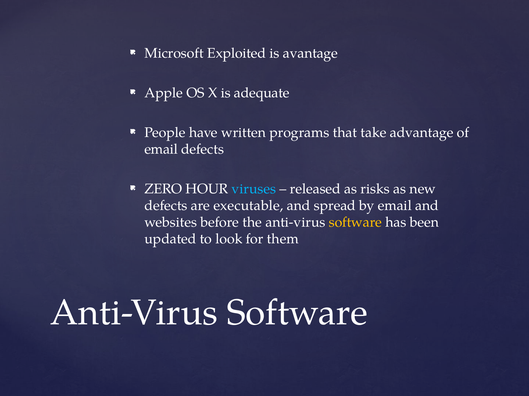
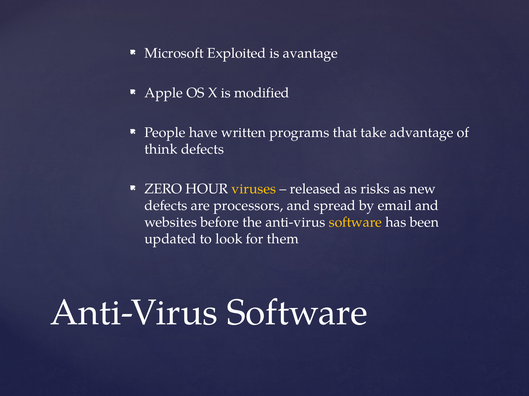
adequate: adequate -> modified (262, 93)
email: email -> think (161, 150)
viruses colour: light blue -> yellow (254, 189)
executable: executable -> processors (248, 206)
